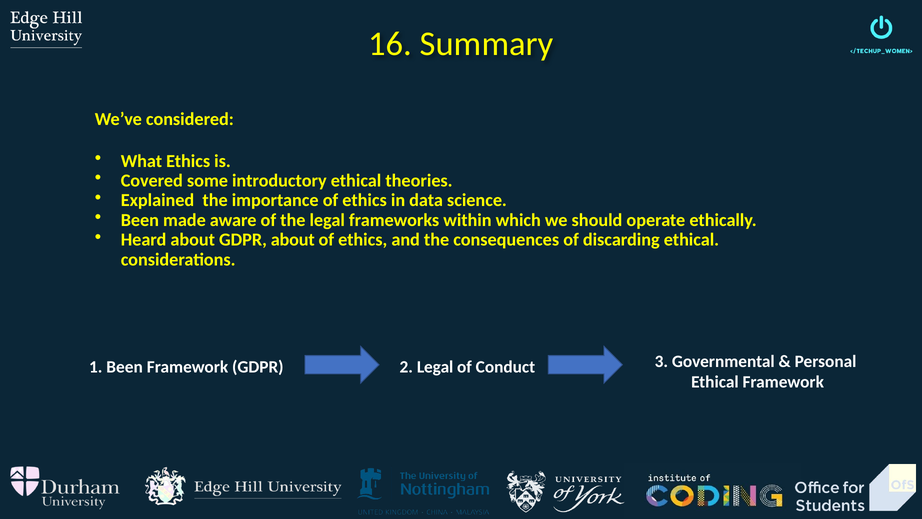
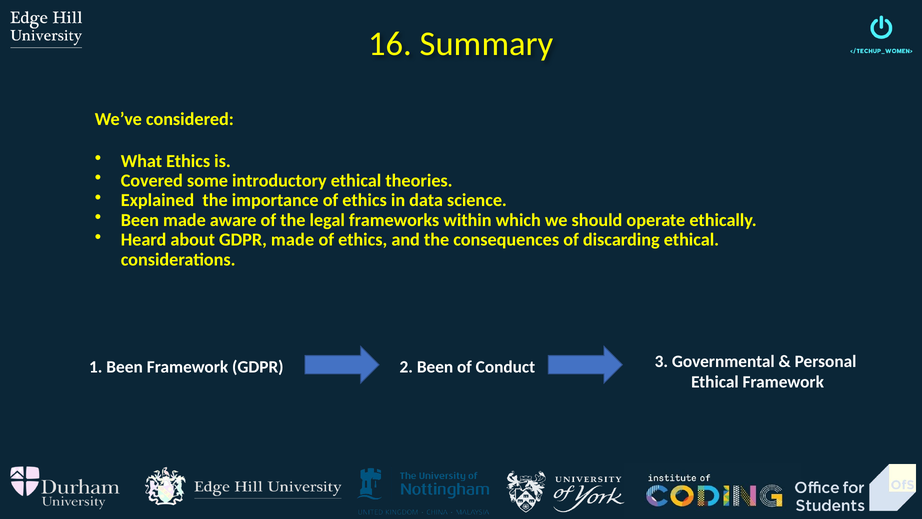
GDPR about: about -> made (293, 240)
2 Legal: Legal -> Been (435, 367)
